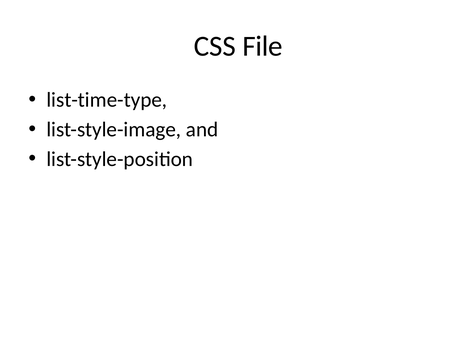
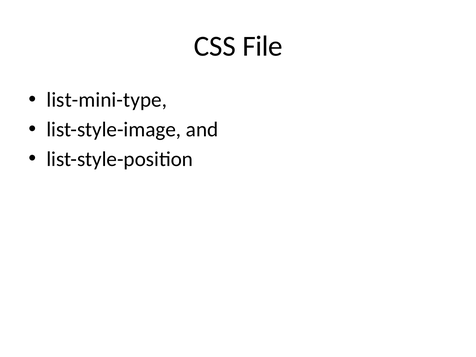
list-time-type: list-time-type -> list-mini-type (107, 100)
